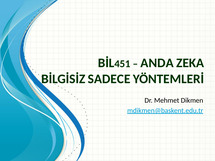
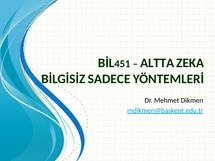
ANDA: ANDA -> ALTTA (157, 63)
